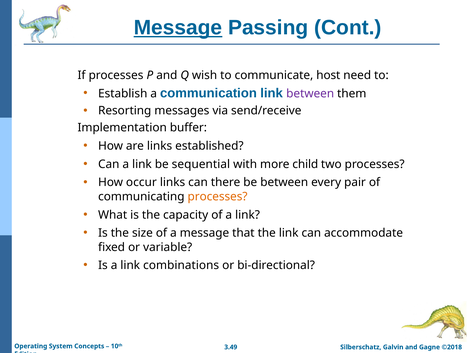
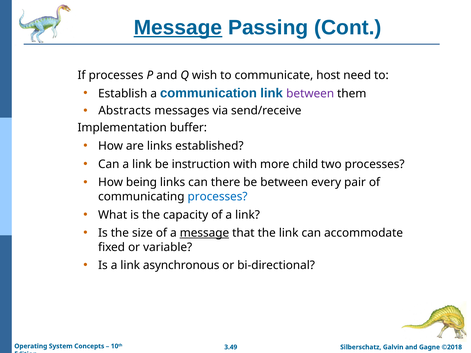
Resorting: Resorting -> Abstracts (125, 111)
sequential: sequential -> instruction (201, 164)
occur: occur -> being (141, 183)
processes colour: orange -> blue (218, 197)
message underline: none -> present (204, 233)
combinations: combinations -> asynchronous (181, 266)
